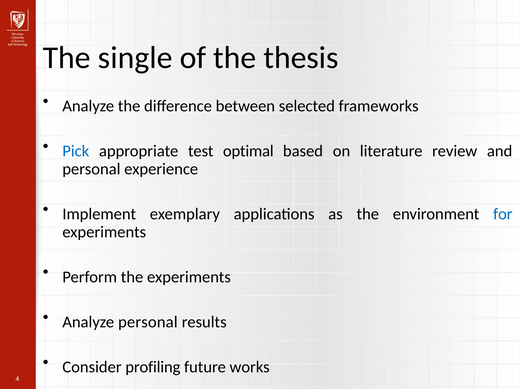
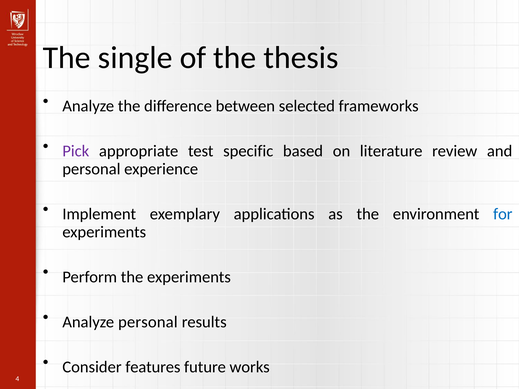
Pick colour: blue -> purple (76, 151)
optimal: optimal -> specific (248, 151)
profiling: profiling -> features (153, 367)
